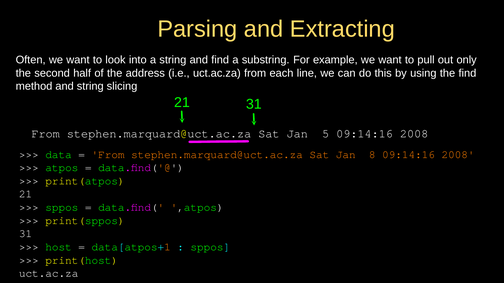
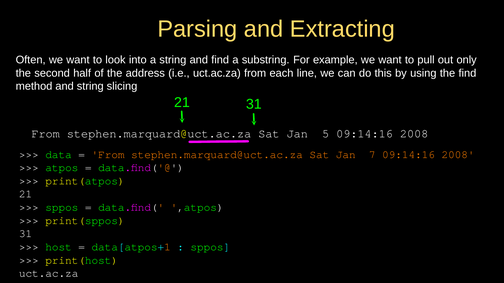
8: 8 -> 7 (372, 155)
